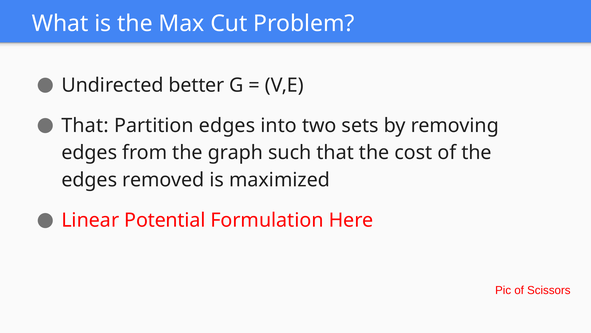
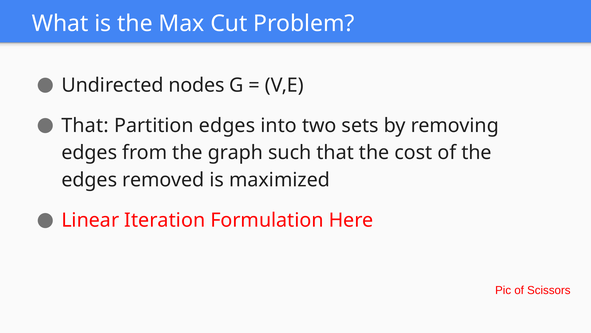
better: better -> nodes (197, 85)
Potential: Potential -> Iteration (165, 220)
